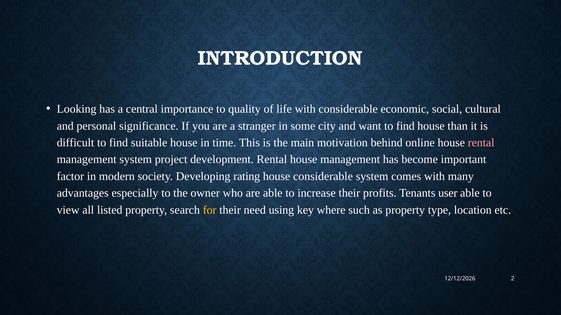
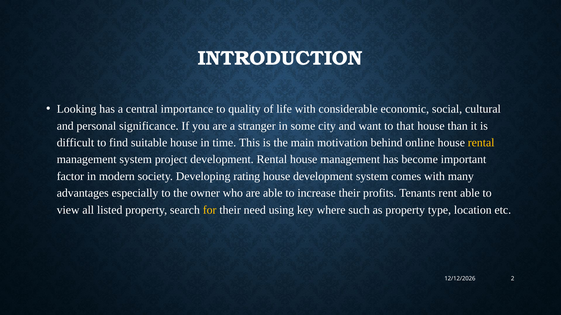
want to find: find -> that (405, 126)
rental colour: pink -> yellow (481, 143)
house considerable: considerable -> development (323, 177)
user: user -> rent (448, 193)
